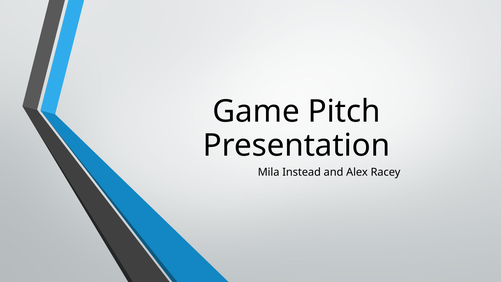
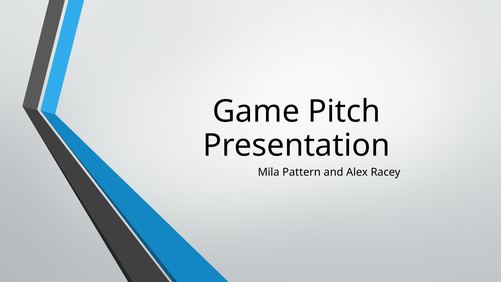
Instead: Instead -> Pattern (302, 172)
